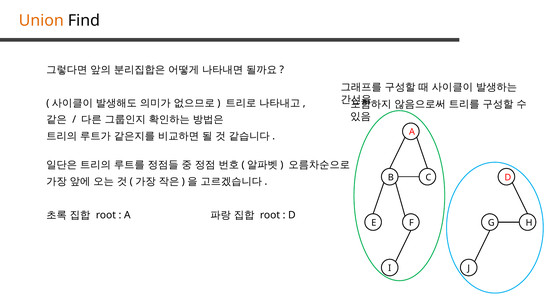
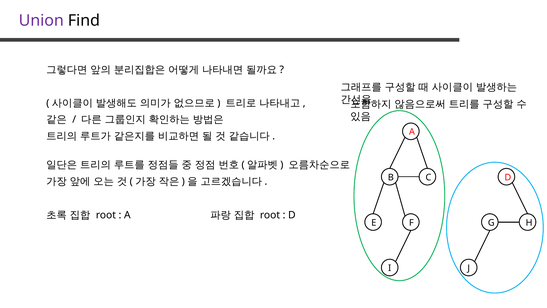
Union colour: orange -> purple (41, 21)
